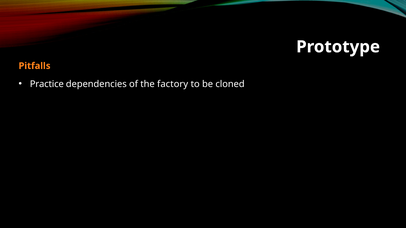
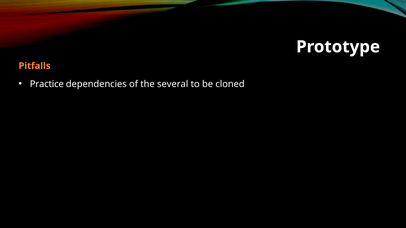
factory: factory -> several (173, 84)
